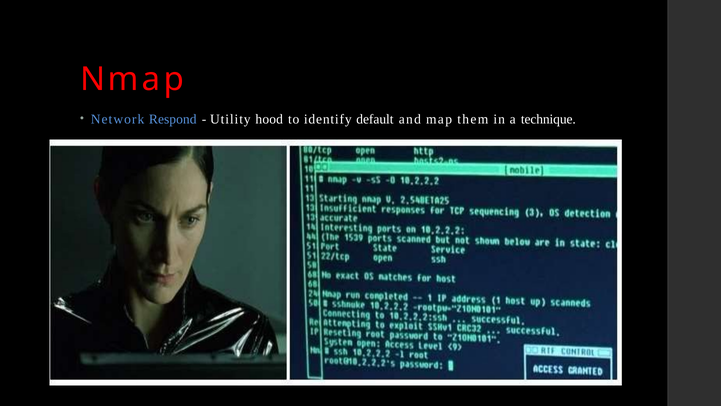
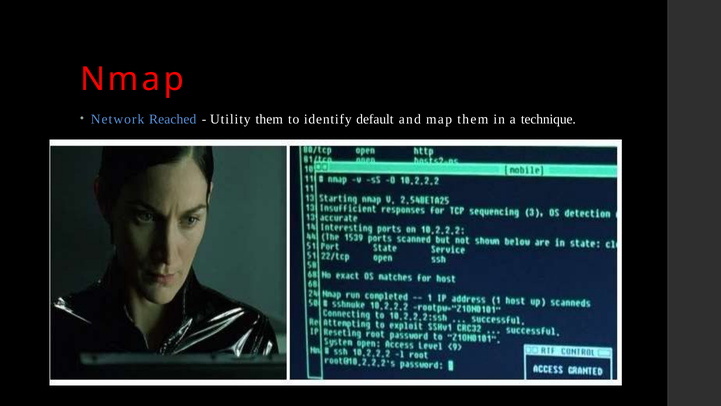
Respond: Respond -> Reached (173, 119)
Utility hood: hood -> them (269, 119)
